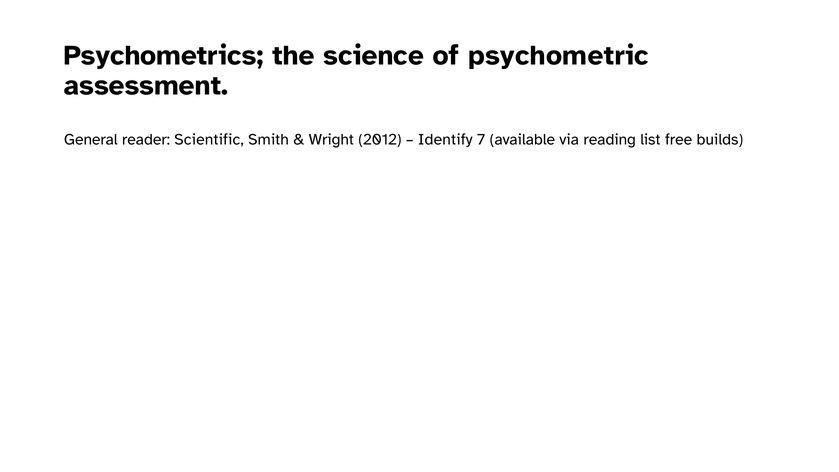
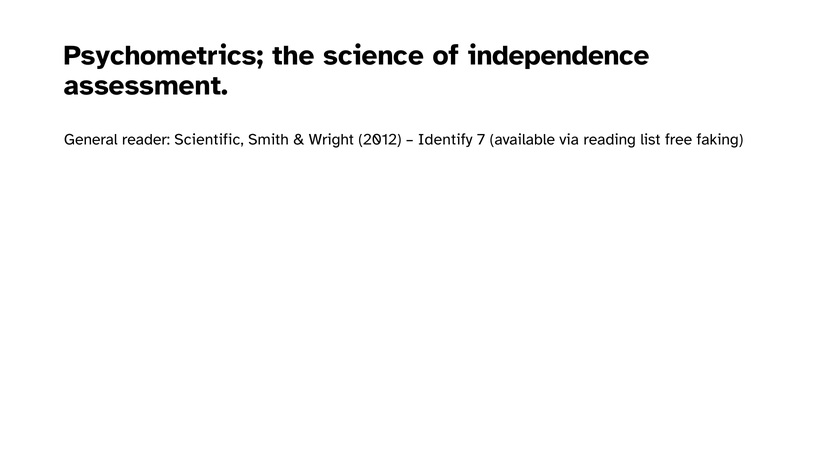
psychometric: psychometric -> independence (559, 55)
builds: builds -> faking (720, 139)
